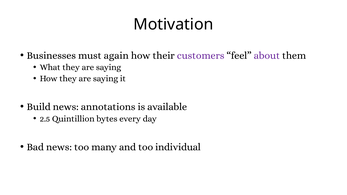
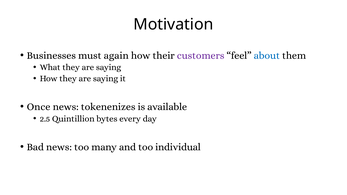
about colour: purple -> blue (267, 55)
Build: Build -> Once (39, 107)
annotations: annotations -> tokenenizes (108, 107)
